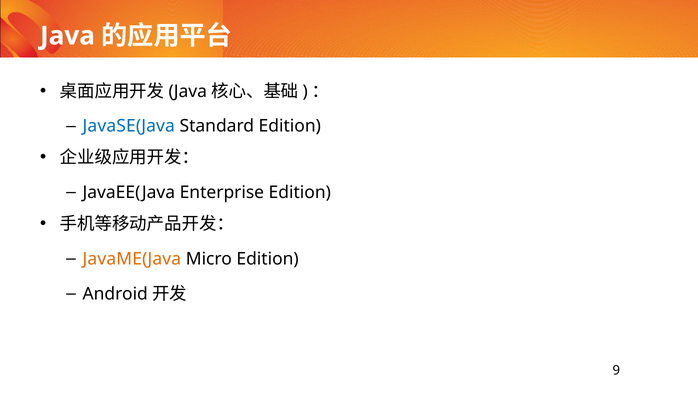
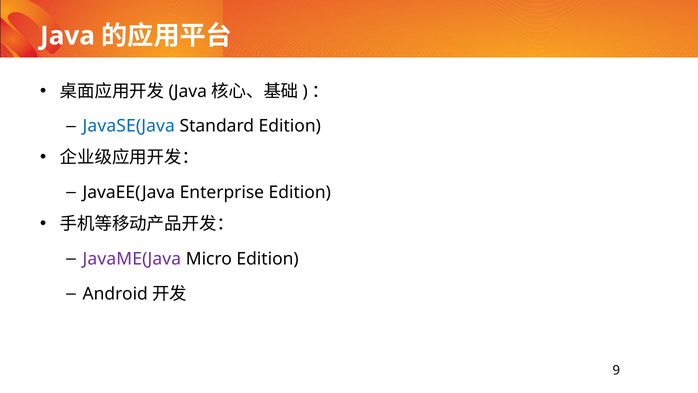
JavaME(Java colour: orange -> purple (132, 259)
